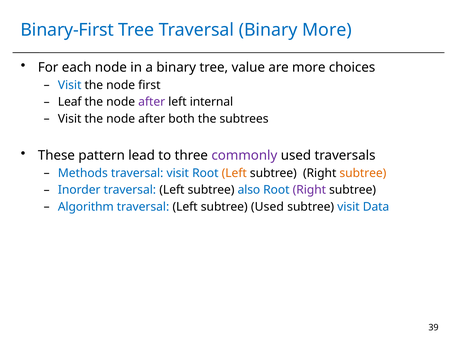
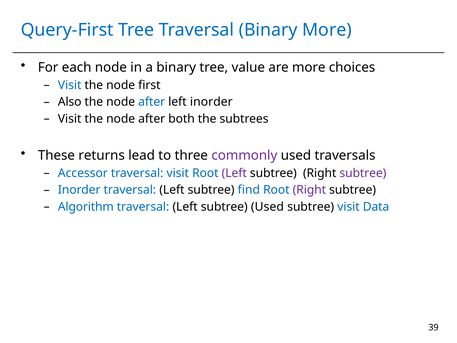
Binary-First: Binary-First -> Query-First (67, 30)
Leaf: Leaf -> Also (70, 102)
after colour: purple -> blue (152, 102)
left internal: internal -> inorder (211, 102)
pattern: pattern -> returns (102, 155)
Methods: Methods -> Accessor (83, 173)
Left colour: orange -> purple (234, 173)
subtree colour: orange -> purple (363, 173)
also: also -> find (249, 190)
